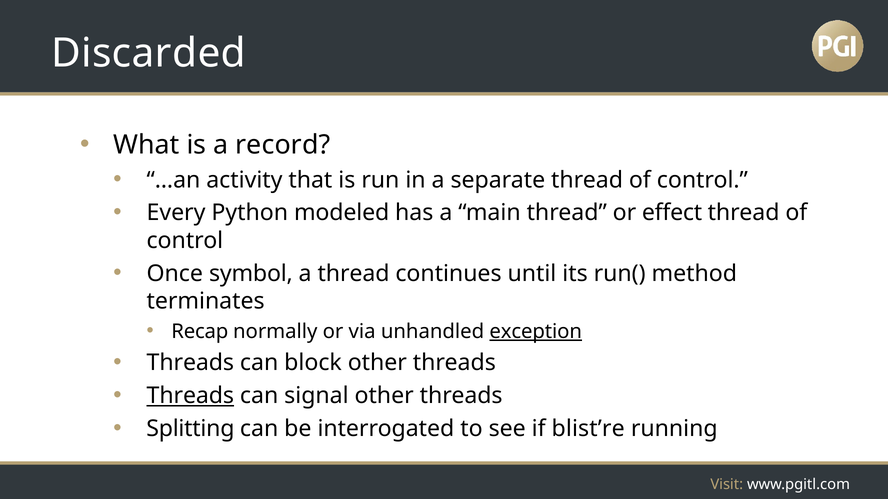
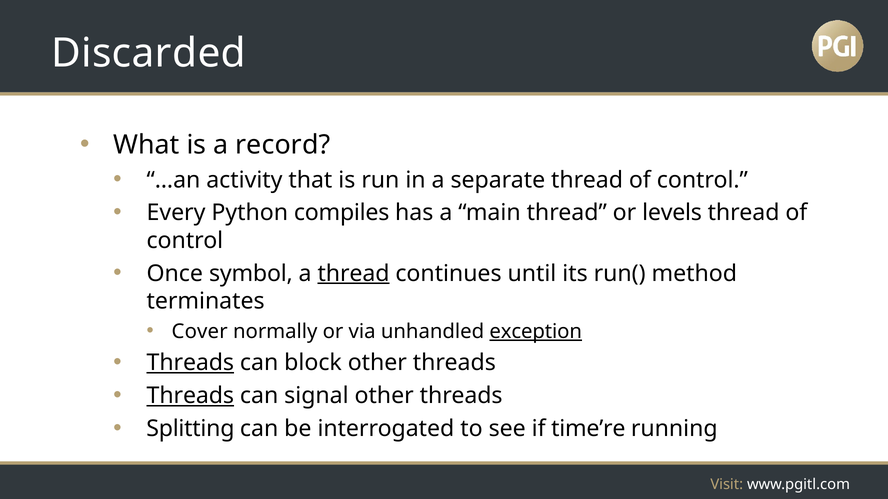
modeled: modeled -> compiles (342, 213)
effect: effect -> levels (672, 213)
thread underline: none -> present (354, 274)
Recap: Recap -> Cover (200, 332)
Threads underline: none -> present (190, 363)
blist’re: blist’re -> time’re (588, 429)
